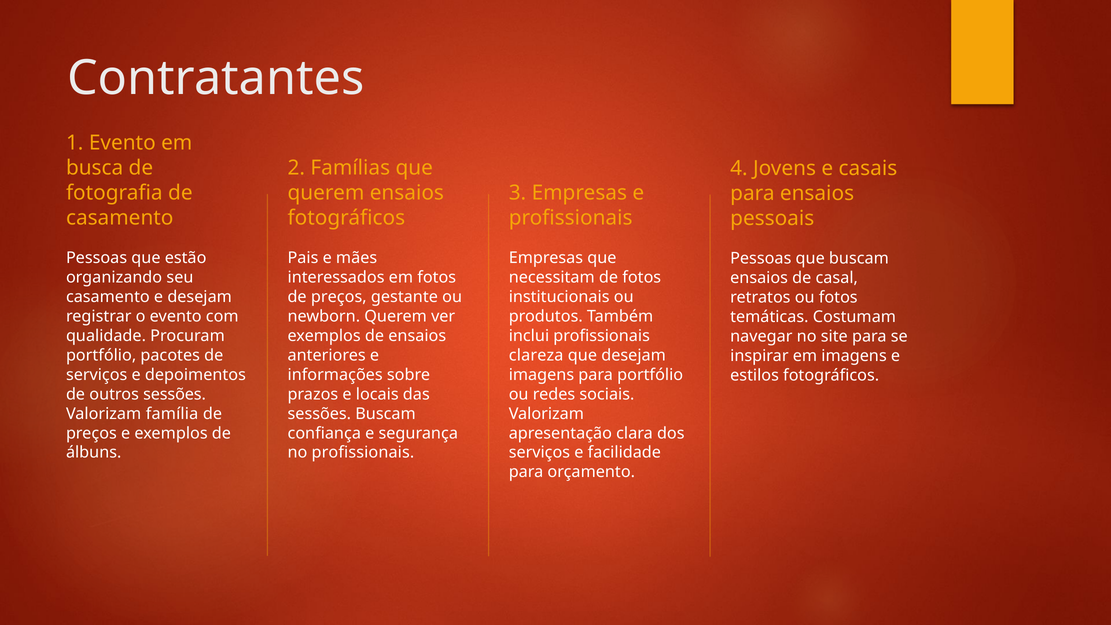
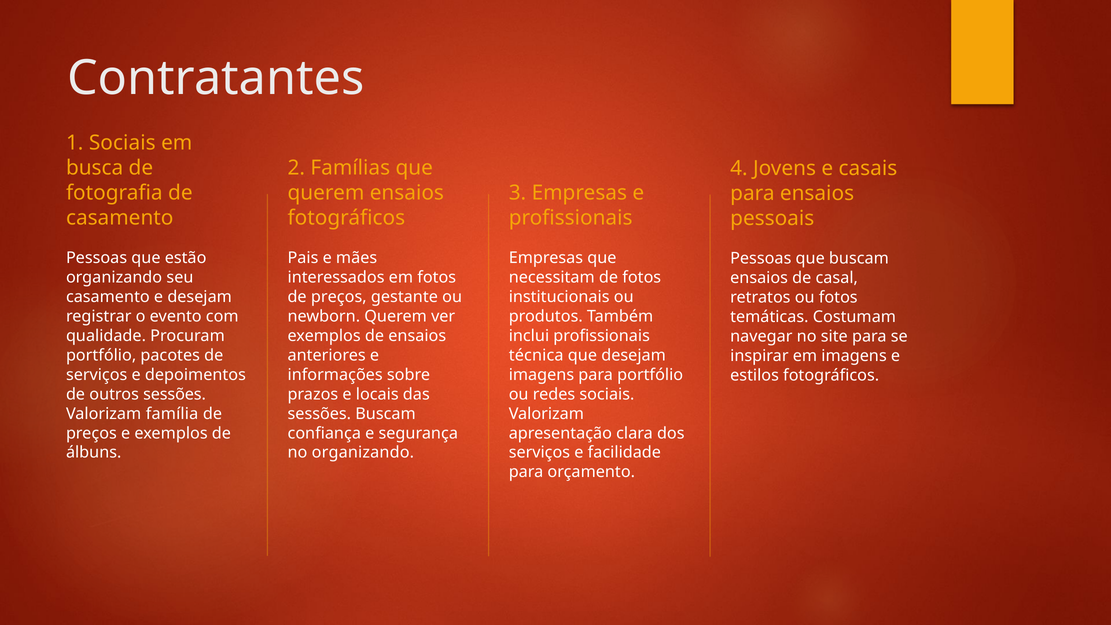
1 Evento: Evento -> Sociais (122, 143)
clareza: clareza -> técnica (536, 355)
no profissionais: profissionais -> organizando (363, 453)
